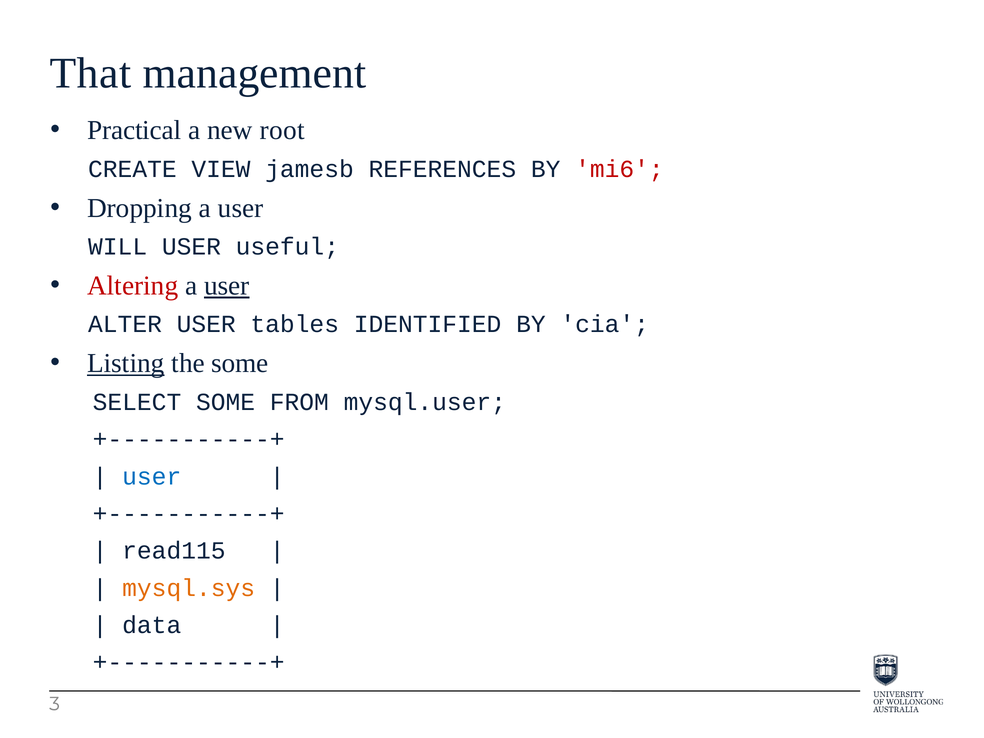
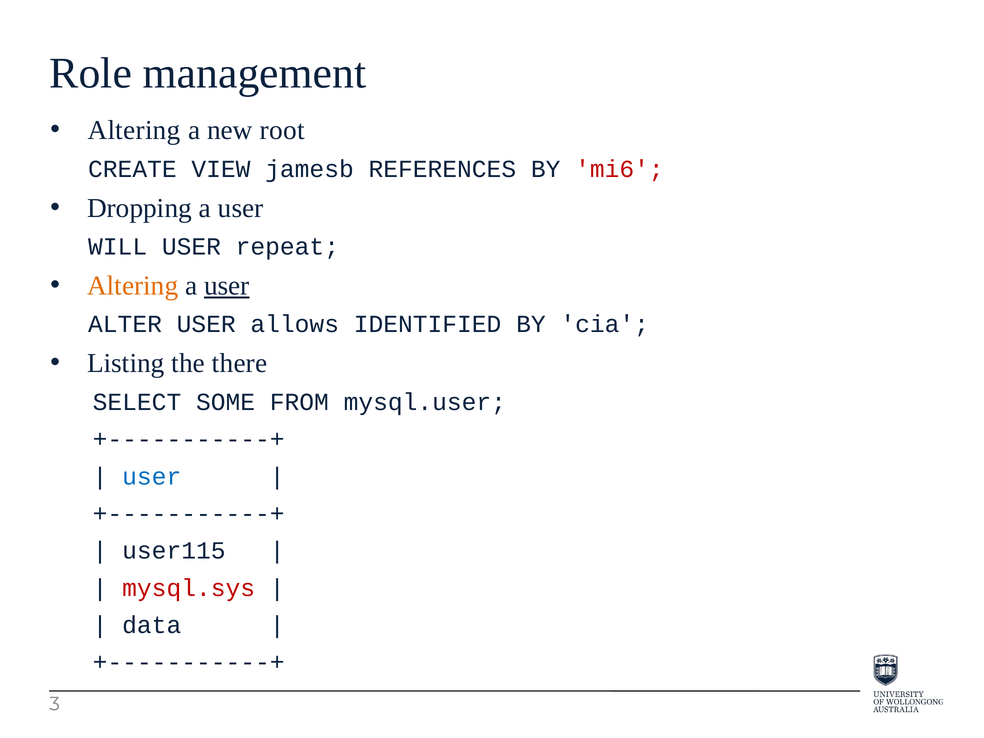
That: That -> Role (91, 74)
Practical: Practical -> Altering (134, 130)
useful: useful -> repeat (287, 247)
Altering colour: red -> orange (133, 286)
tables: tables -> allows (295, 324)
Listing underline: present -> none (126, 363)
the some: some -> there (240, 363)
read115: read115 -> user115 (174, 551)
mysql.sys colour: orange -> red (189, 588)
